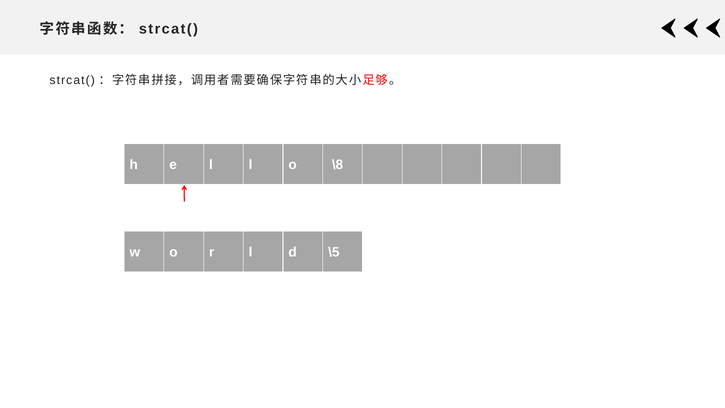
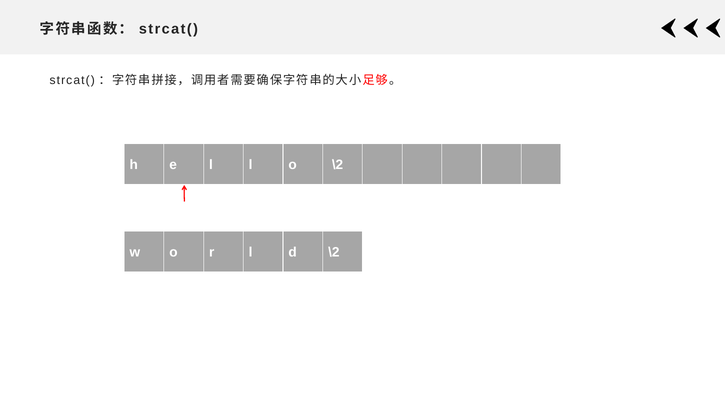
o \8: \8 -> \2 (338, 164)
d \5: \5 -> \2 (334, 252)
